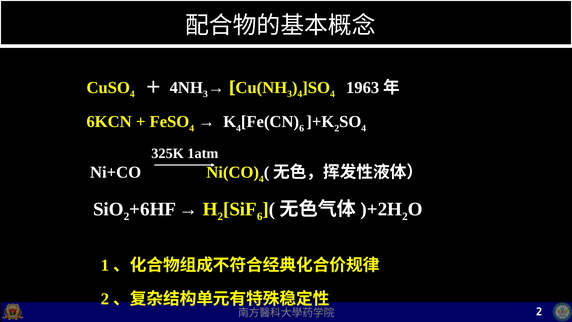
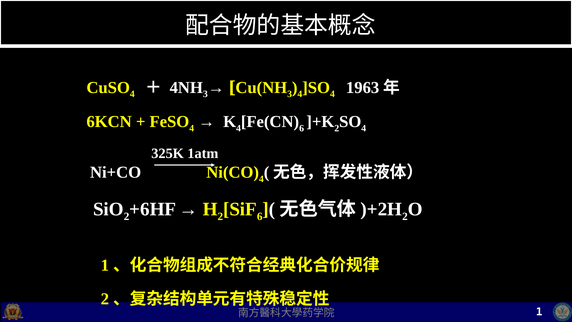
2: 2 -> 1 (539, 312)
